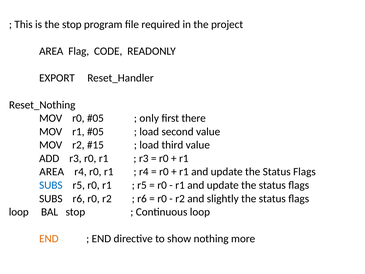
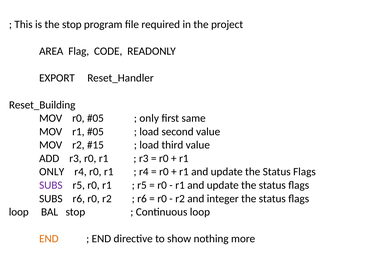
Reset_Nothing: Reset_Nothing -> Reset_Building (42, 105)
there: there -> same (194, 118)
AREA: AREA -> ONLY (52, 172)
SUBS colour: blue -> purple (51, 185)
slightly: slightly -> integer (223, 198)
